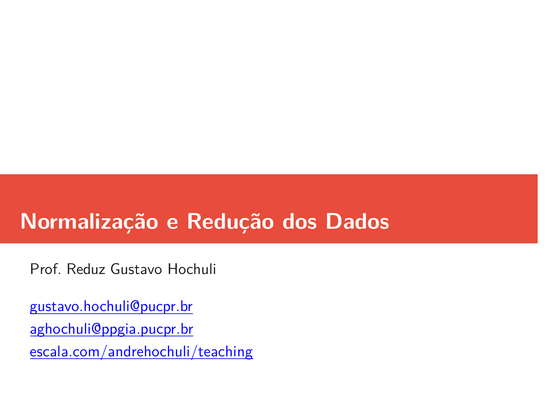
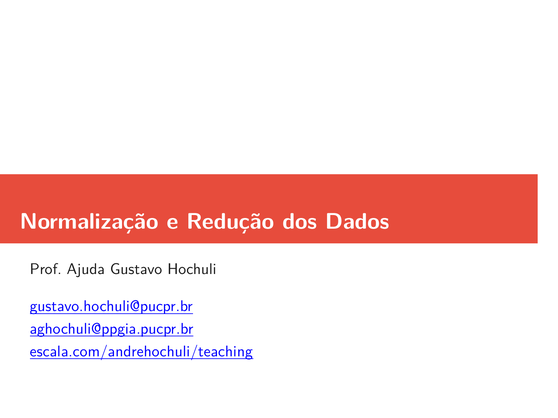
Reduz: Reduz -> Ajuda (86, 269)
